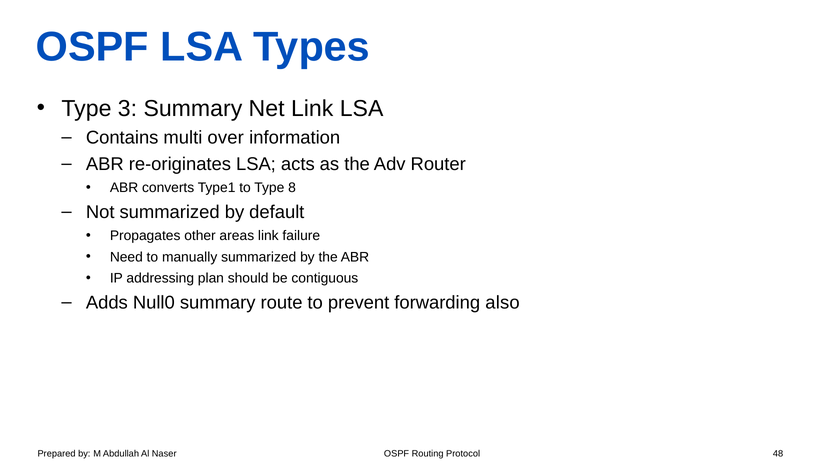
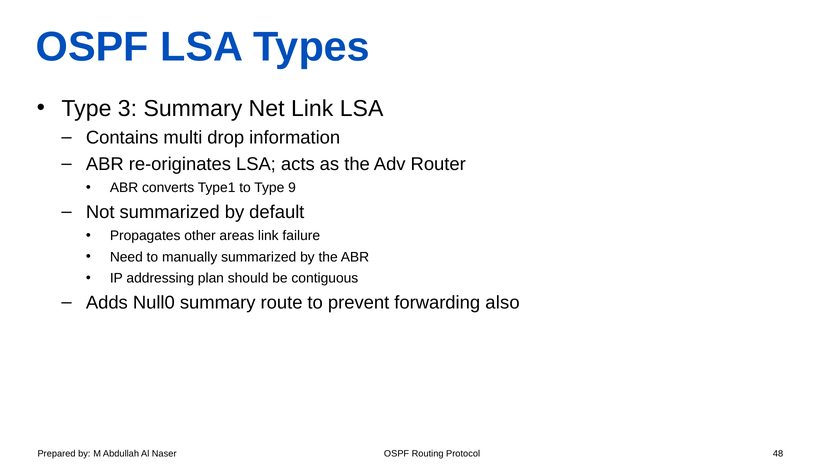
over: over -> drop (226, 138)
8: 8 -> 9 (292, 188)
